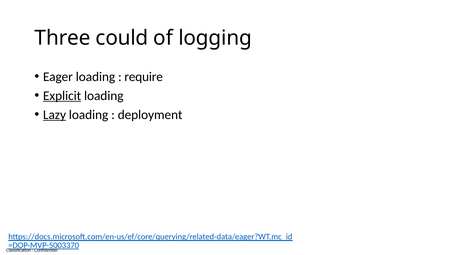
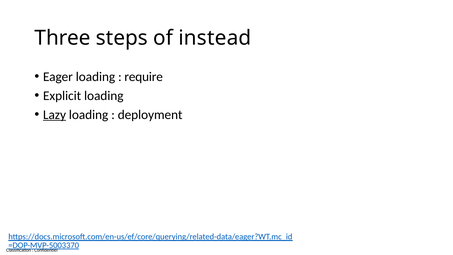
could: could -> steps (122, 38)
logging: logging -> instead (215, 38)
Explicit underline: present -> none (62, 96)
